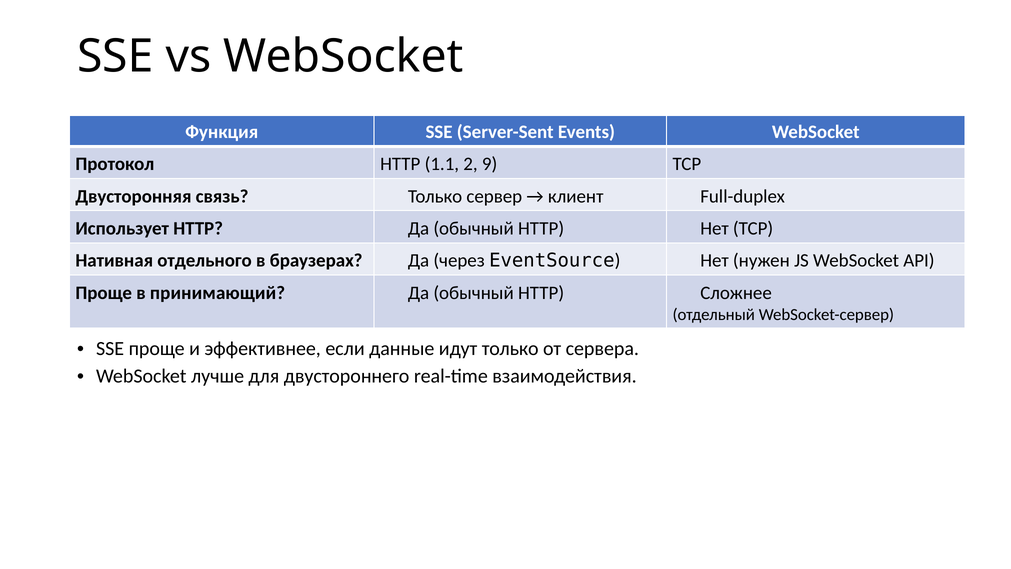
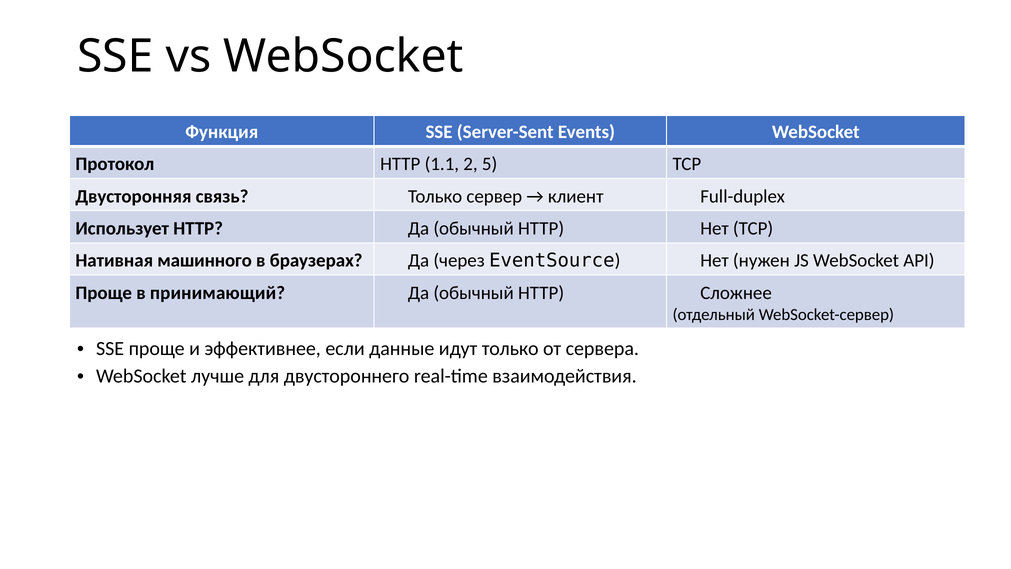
9: 9 -> 5 (490, 164)
отдельного: отдельного -> машинного (205, 260)
